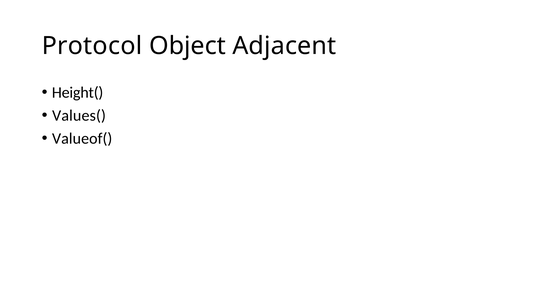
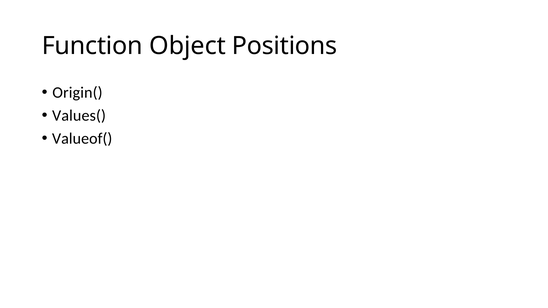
Protocol: Protocol -> Function (92, 46)
Adjacent: Adjacent -> Positions (285, 46)
Height(: Height( -> Origin( (77, 93)
